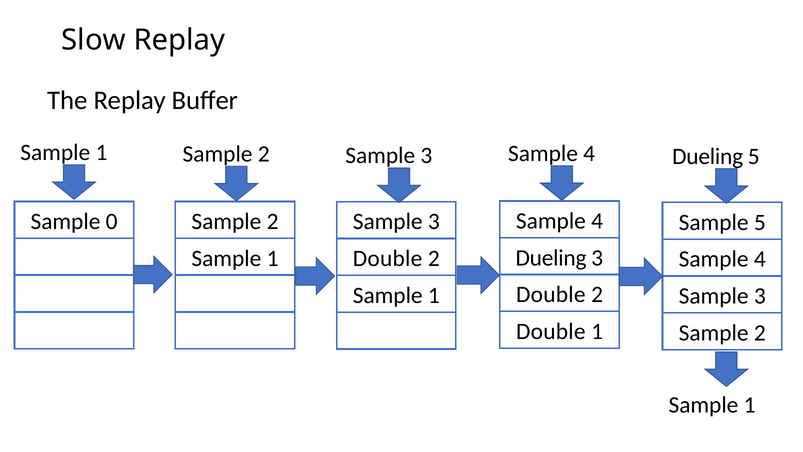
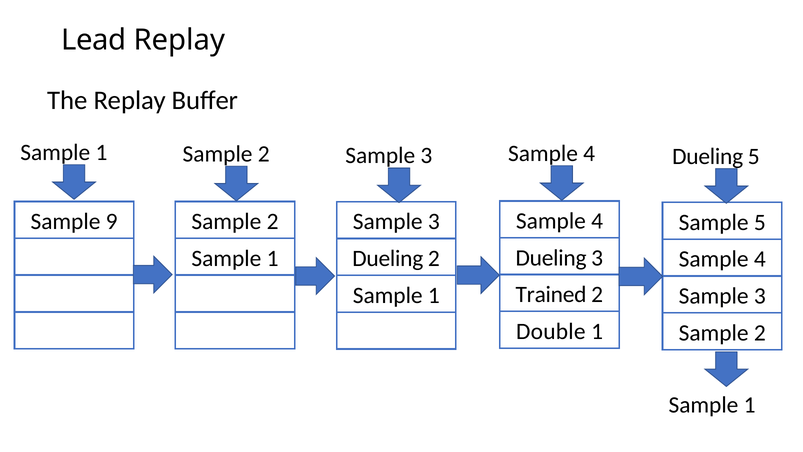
Slow: Slow -> Lead (94, 40)
0: 0 -> 9 (112, 221)
Double: Double -> Dueling (388, 258)
Double: Double -> Trained (551, 294)
